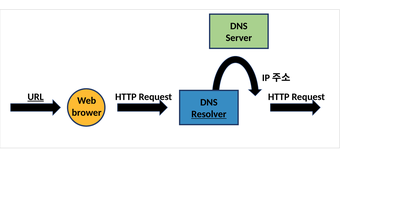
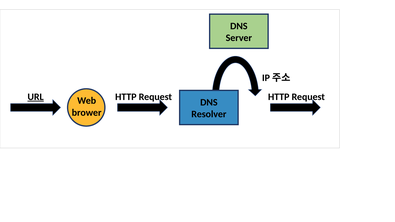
Resolver underline: present -> none (209, 114)
